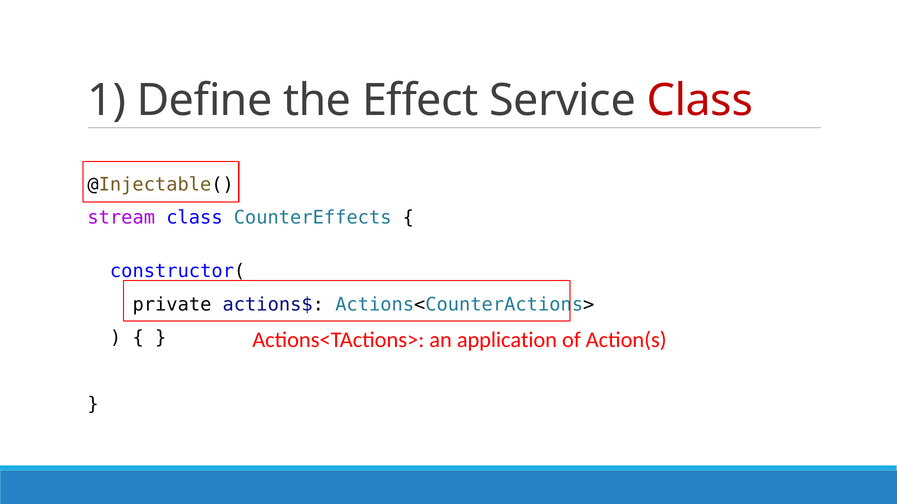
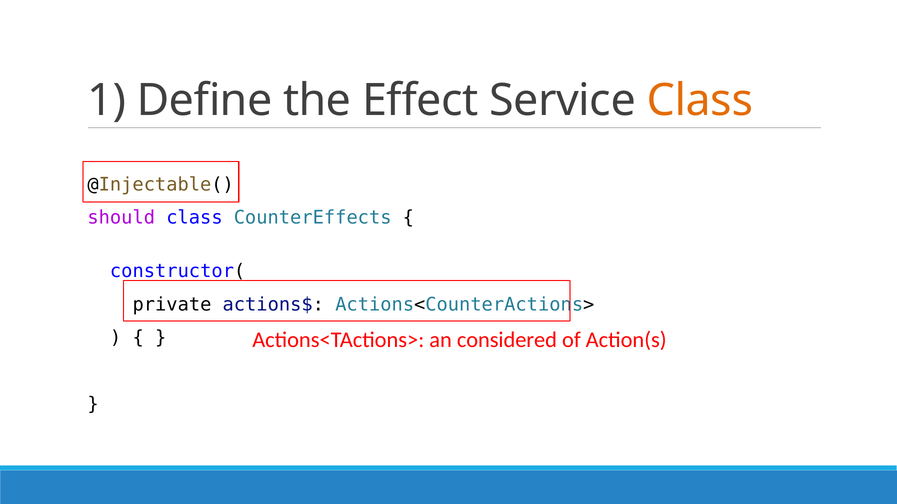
Class colour: red -> orange (700, 100)
stream: stream -> should (121, 218)
application: application -> considered (507, 340)
